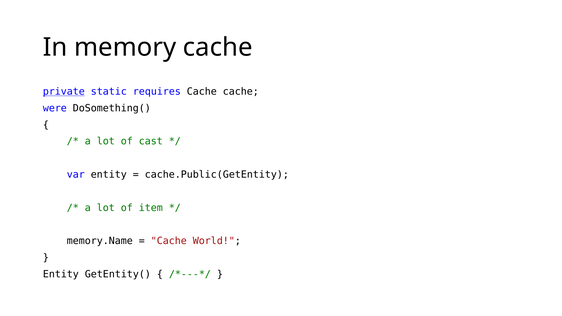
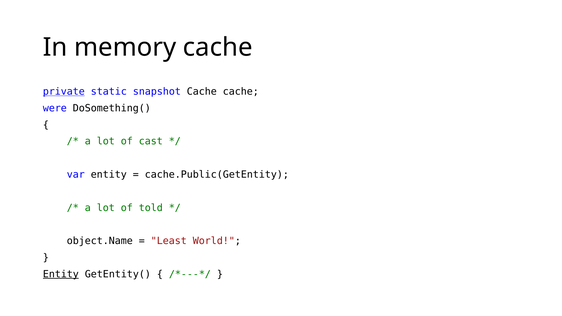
requires: requires -> snapshot (157, 92)
item: item -> told (151, 208)
memory.Name: memory.Name -> object.Name (100, 241)
Cache: Cache -> Least (169, 241)
Entity underline: none -> present (61, 274)
